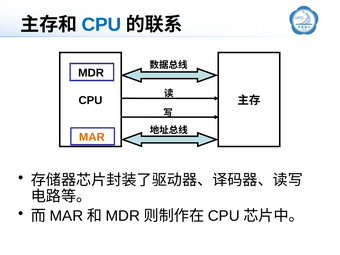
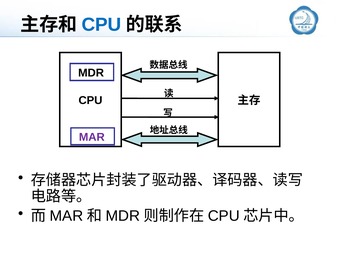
MAR colour: orange -> purple (92, 137)
